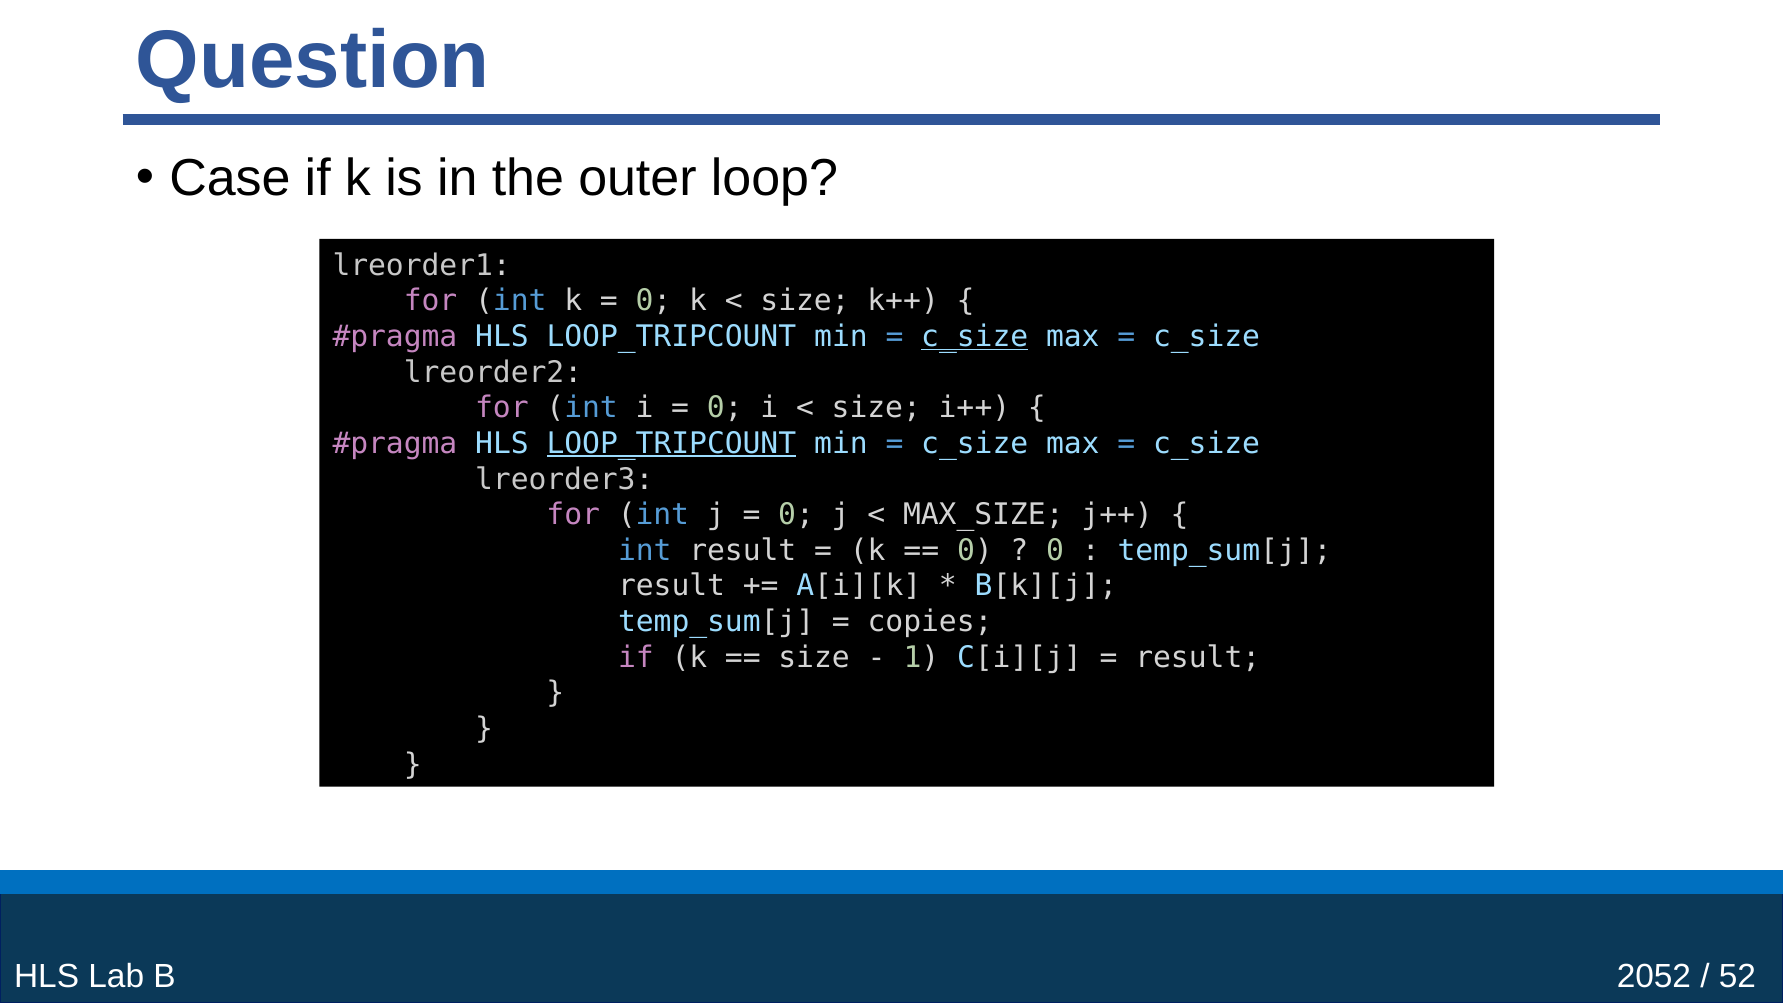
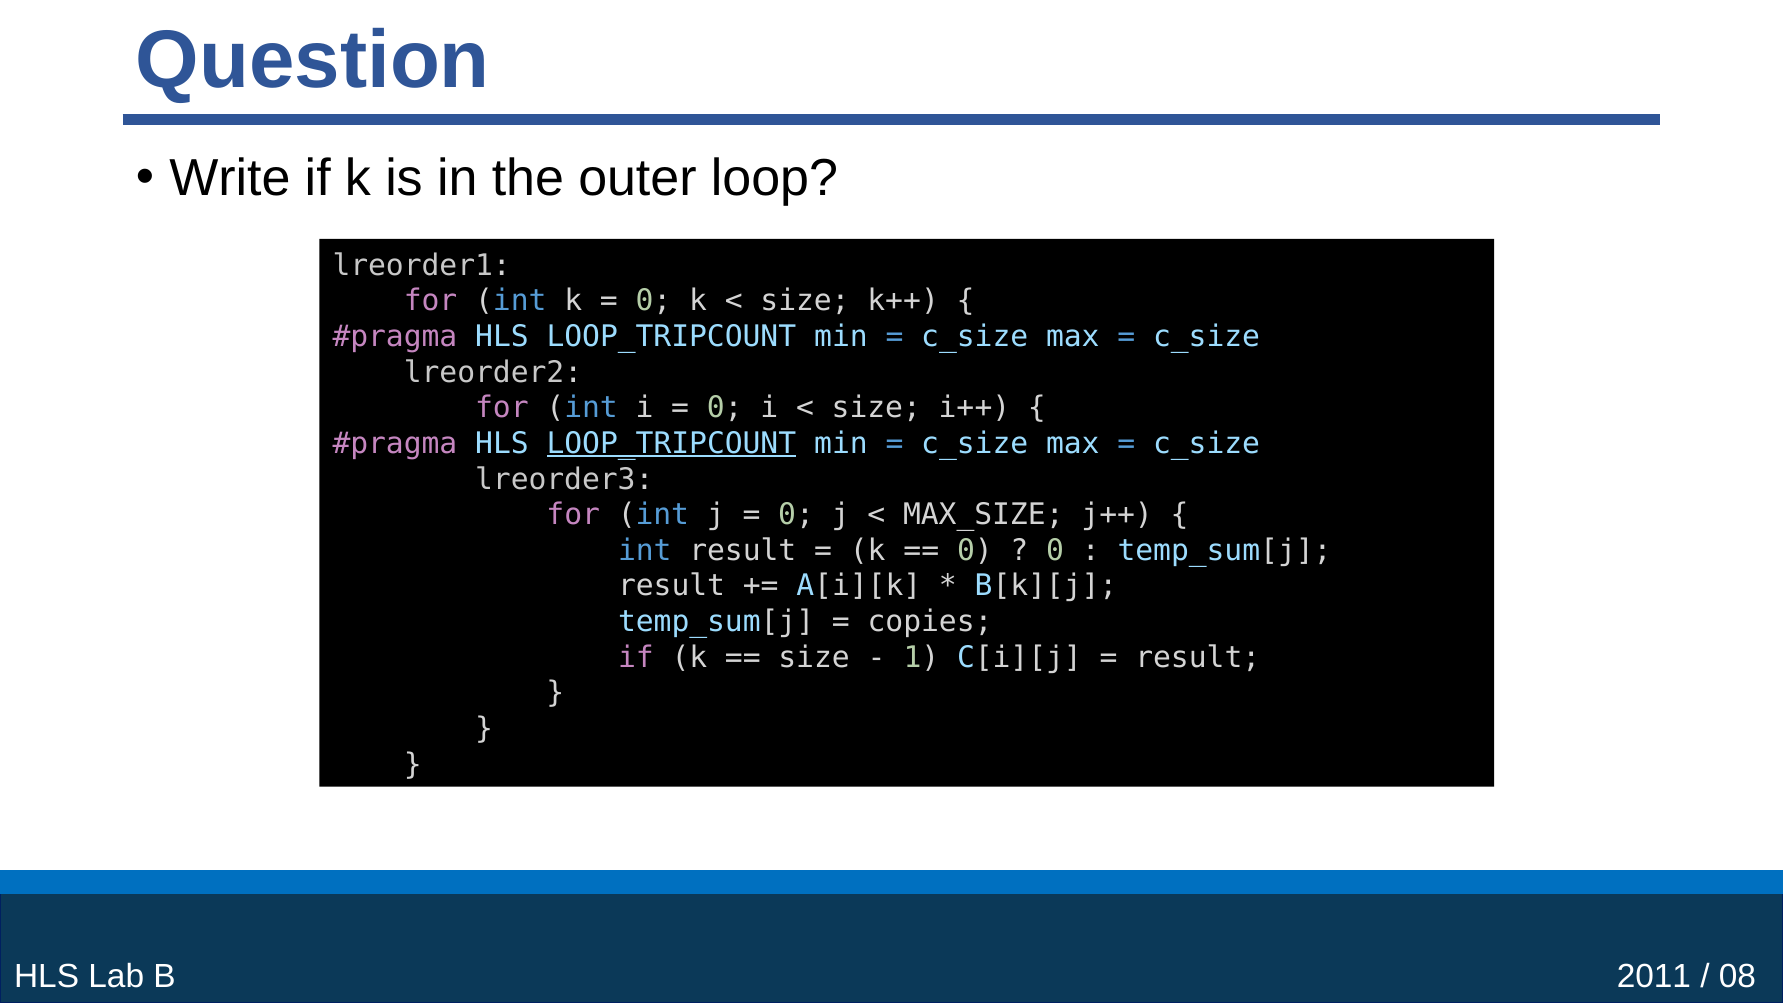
Case: Case -> Write (230, 178)
c_size underline: present -> none (975, 337)
2052: 2052 -> 2011 (1654, 977)
52: 52 -> 08 (1737, 977)
